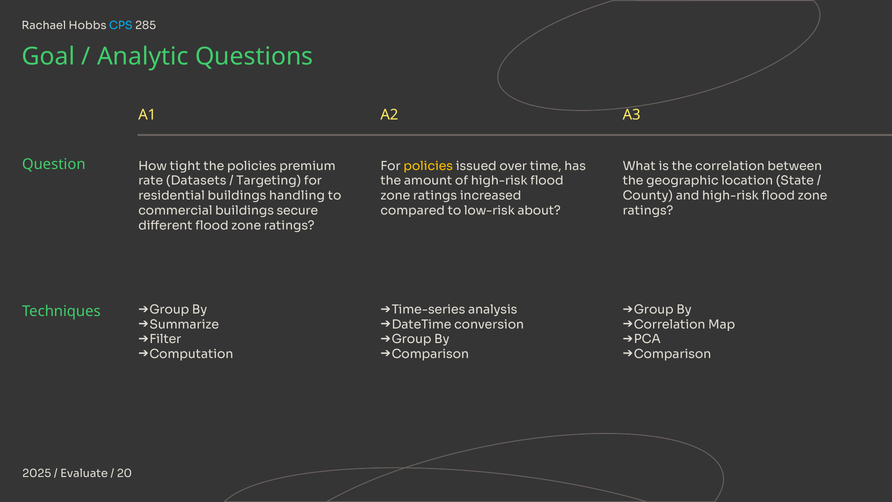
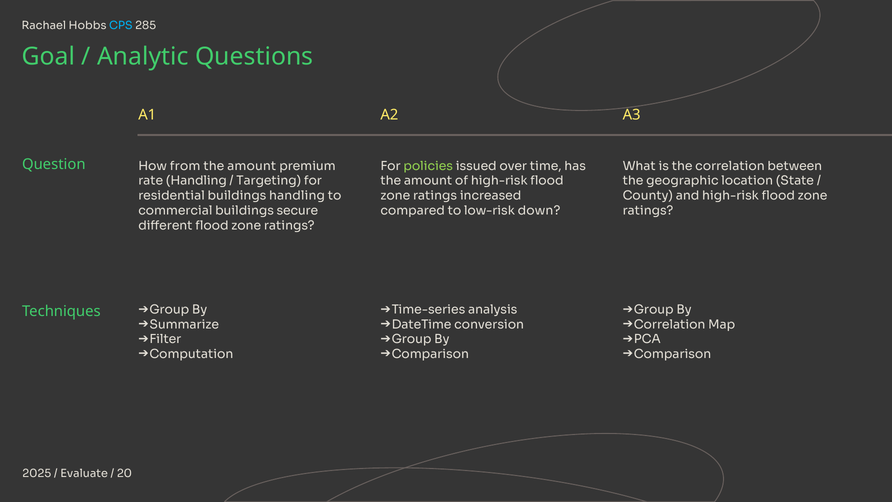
tight: tight -> from (185, 166)
policies: policies -> amount (252, 166)
policies colour: yellow -> light green (428, 166)
rate Datasets: Datasets -> Handling (196, 181)
about: about -> down (539, 211)
